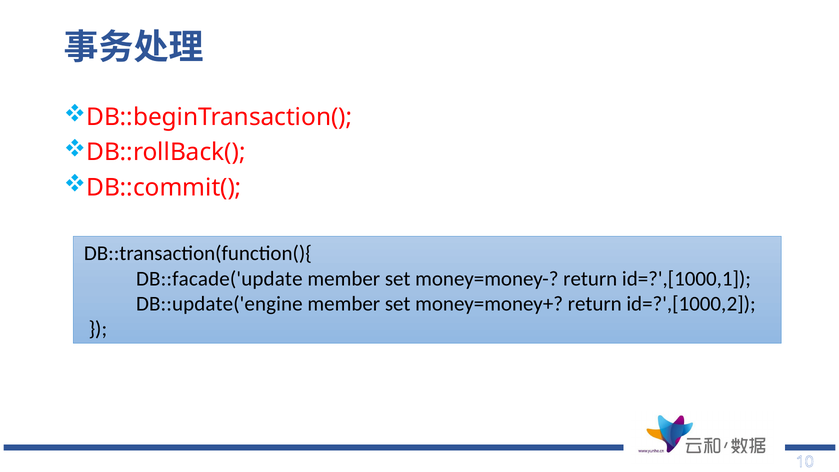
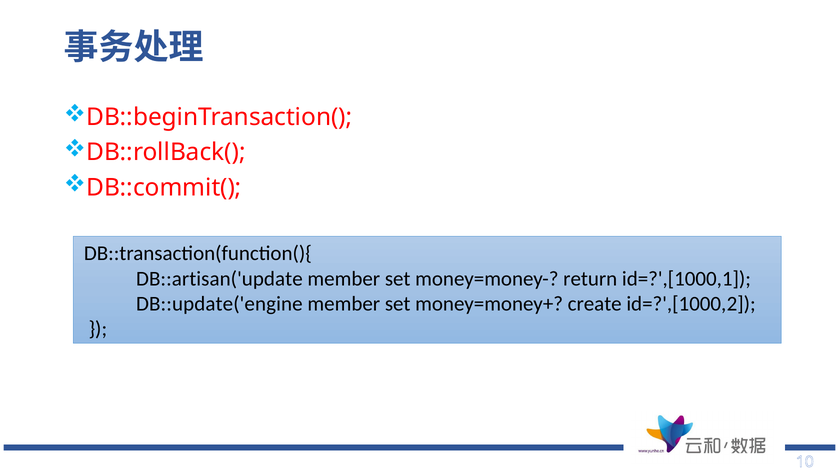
DB::facade('update: DB::facade('update -> DB::artisan('update (219, 279)
money=money+ return: return -> create (595, 304)
